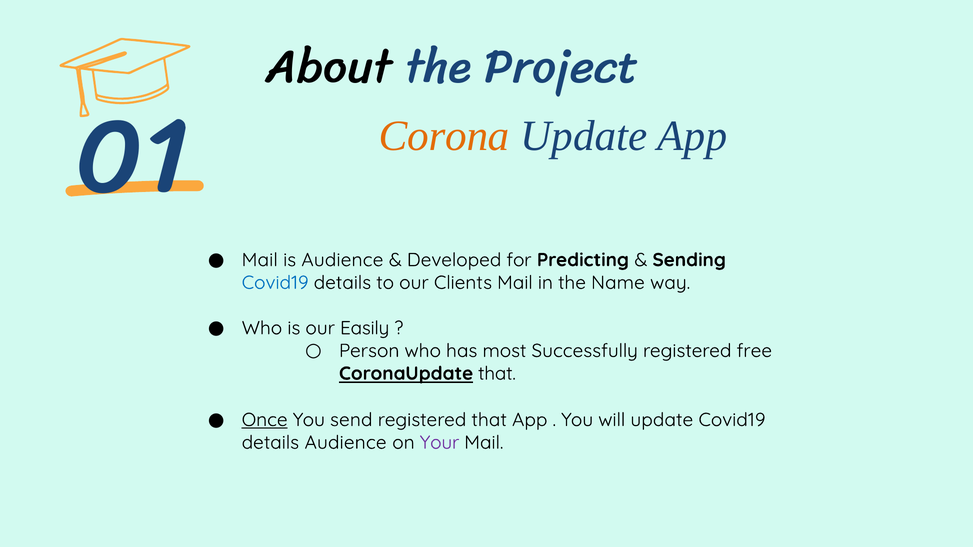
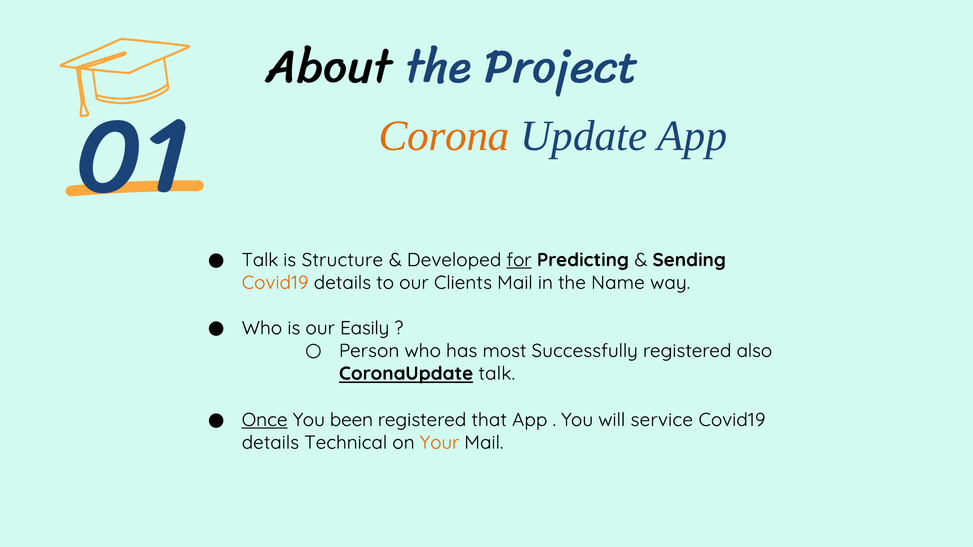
Mail: Mail -> Talk (260, 260)
is Audience: Audience -> Structure (342, 260)
for underline: none -> present (519, 260)
Covid19 colour: blue -> orange (275, 283)
free: free -> also (754, 351)
CoronaUpdate that: that -> talk (497, 374)
send: send -> been (351, 420)
will update: update -> service (662, 420)
details Audience: Audience -> Technical (346, 443)
Your colour: purple -> orange (440, 443)
